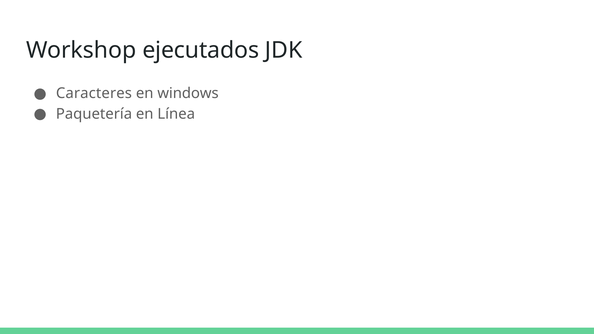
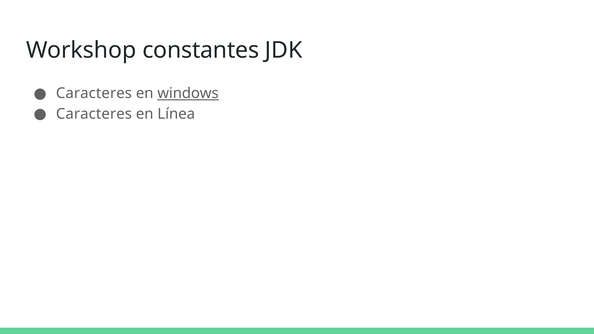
ejecutados: ejecutados -> constantes (201, 50)
windows underline: none -> present (188, 93)
Paquetería: Paquetería -> Caracteres (94, 114)
